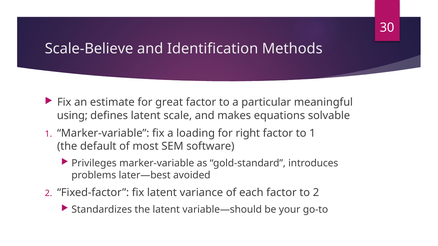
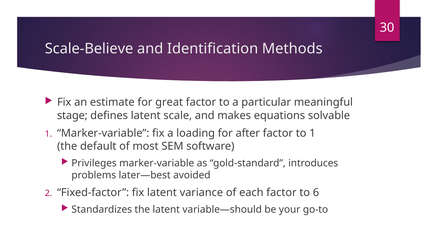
using: using -> stage (72, 116)
right: right -> after (248, 133)
to 2: 2 -> 6 (316, 193)
